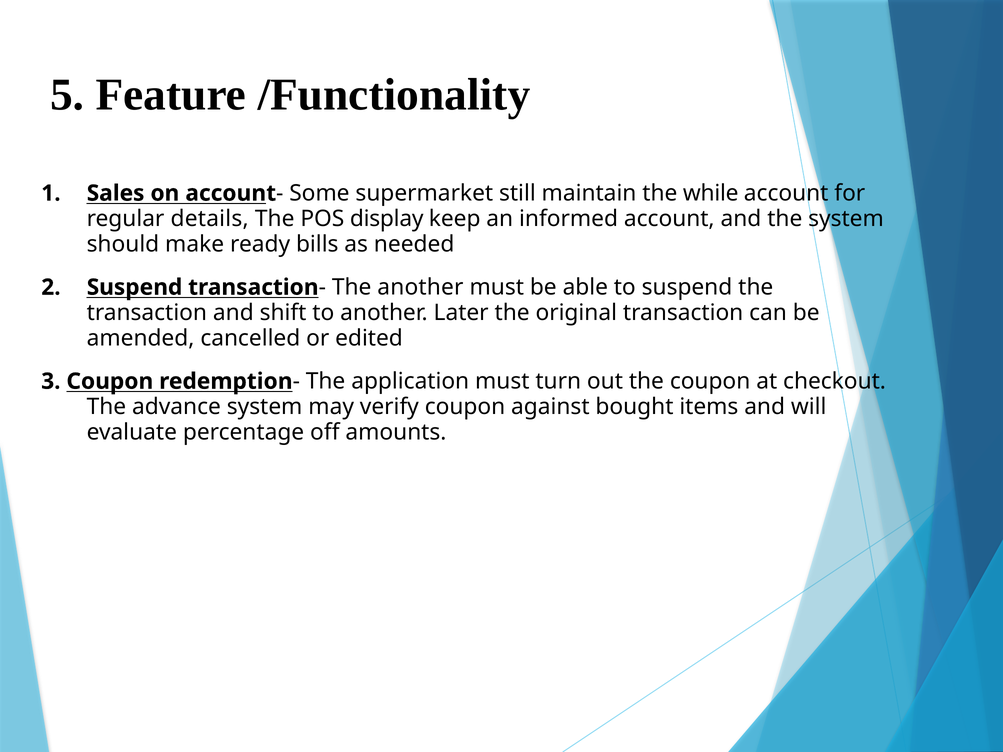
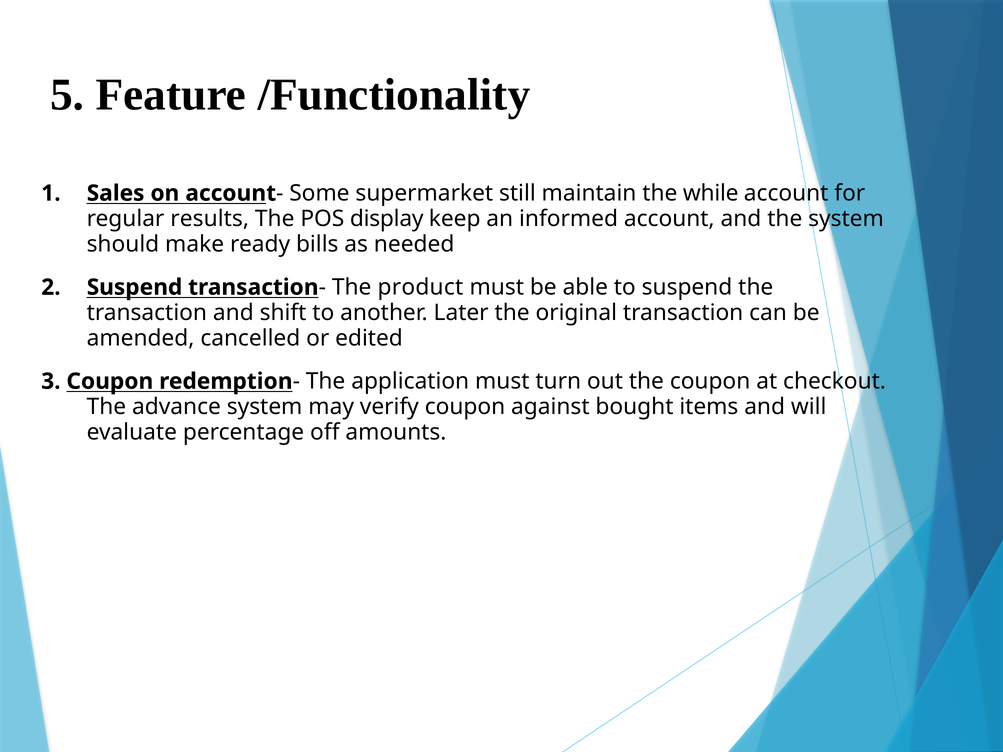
details: details -> results (210, 219)
The another: another -> product (420, 287)
